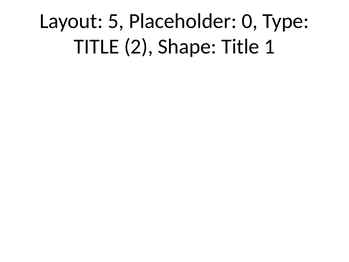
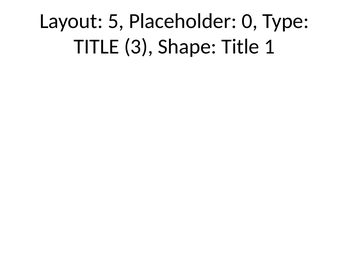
2: 2 -> 3 (139, 47)
